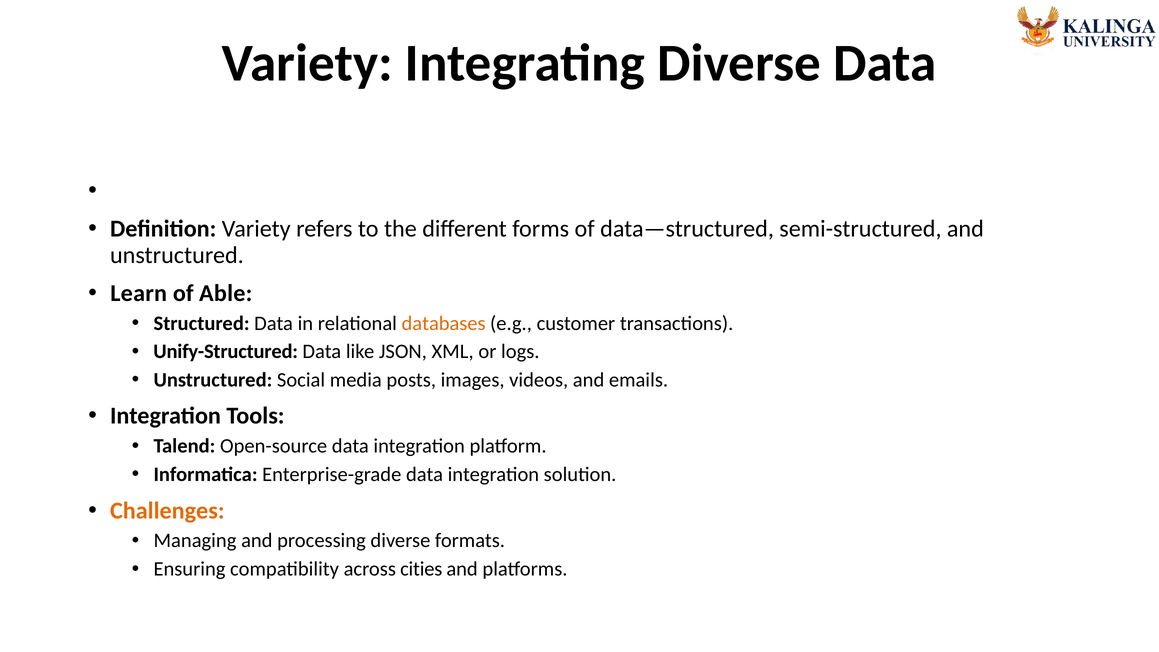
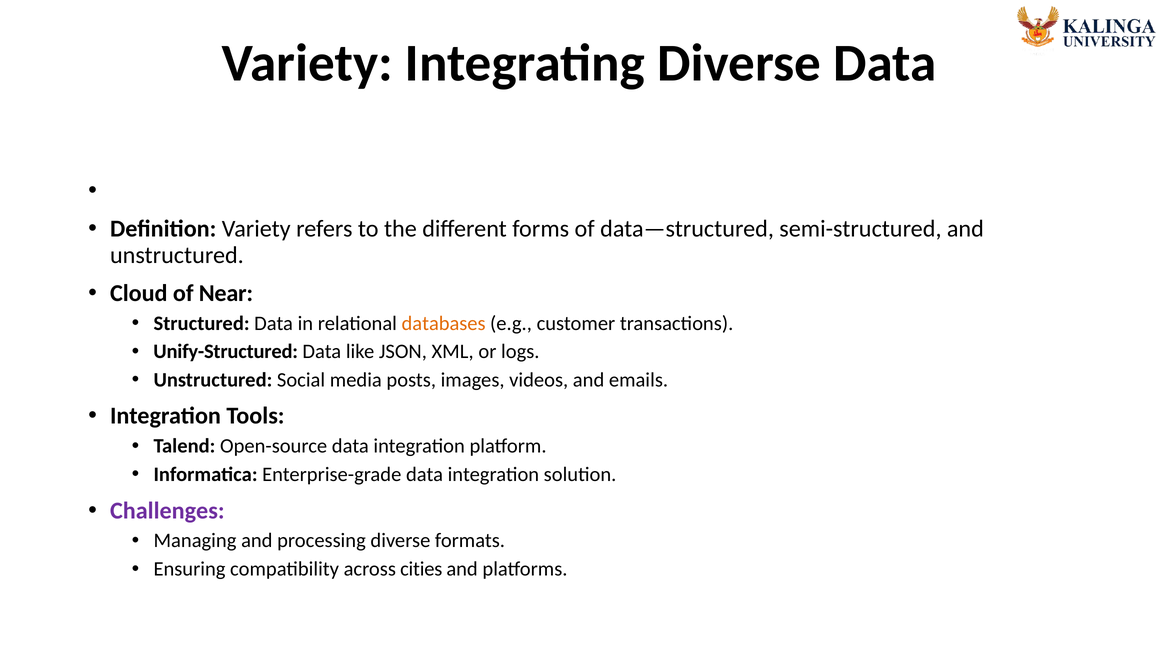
Learn: Learn -> Cloud (139, 293)
Able: Able -> Near (226, 293)
Challenges colour: orange -> purple (167, 510)
